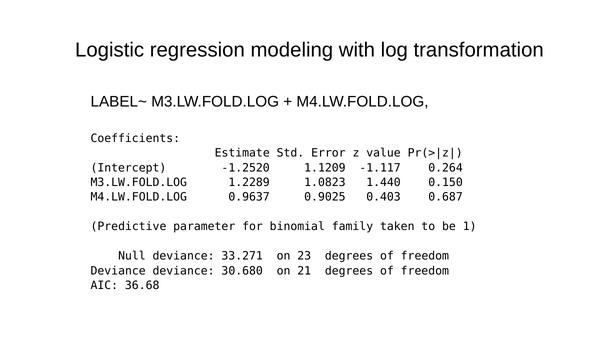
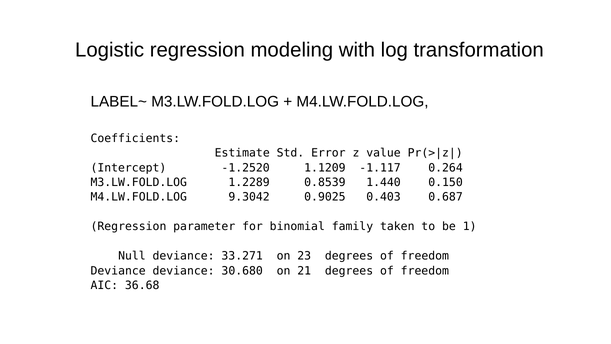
1.0823: 1.0823 -> 0.8539 (325, 182)
0.9637: 0.9637 -> 9.3042 (249, 197)
Predictive: Predictive -> Regression (128, 226)
